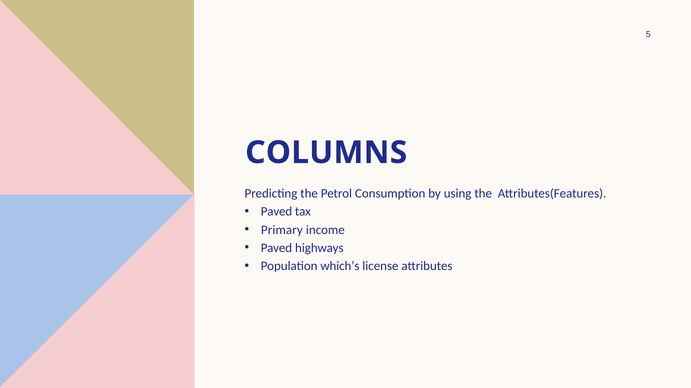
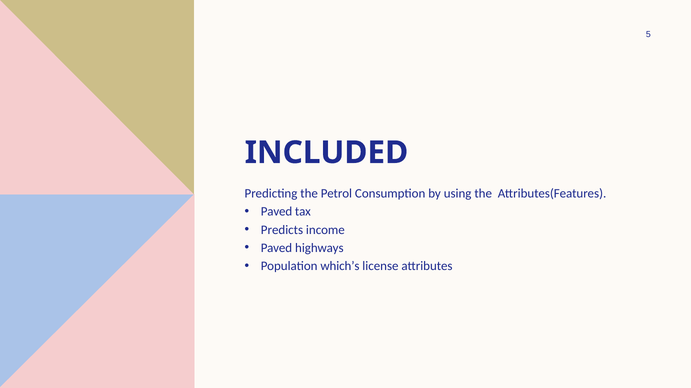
COLUMNS: COLUMNS -> INCLUDED (326, 153)
Primary: Primary -> Predicts (282, 230)
